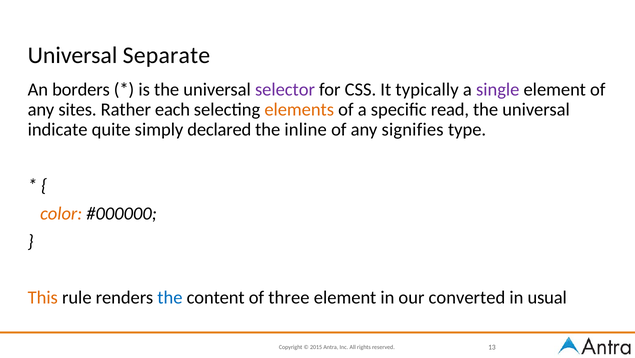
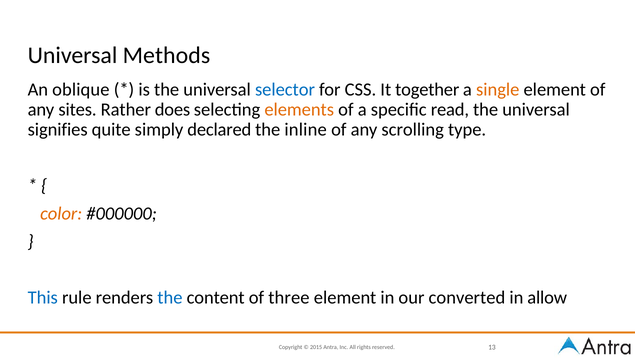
Separate: Separate -> Methods (166, 55)
borders: borders -> oblique (81, 89)
selector colour: purple -> blue (285, 89)
typically: typically -> together (427, 89)
single colour: purple -> orange (498, 89)
each: each -> does (173, 109)
indicate: indicate -> signifies (58, 129)
signifies: signifies -> scrolling (413, 129)
This colour: orange -> blue (43, 297)
usual: usual -> allow (547, 297)
